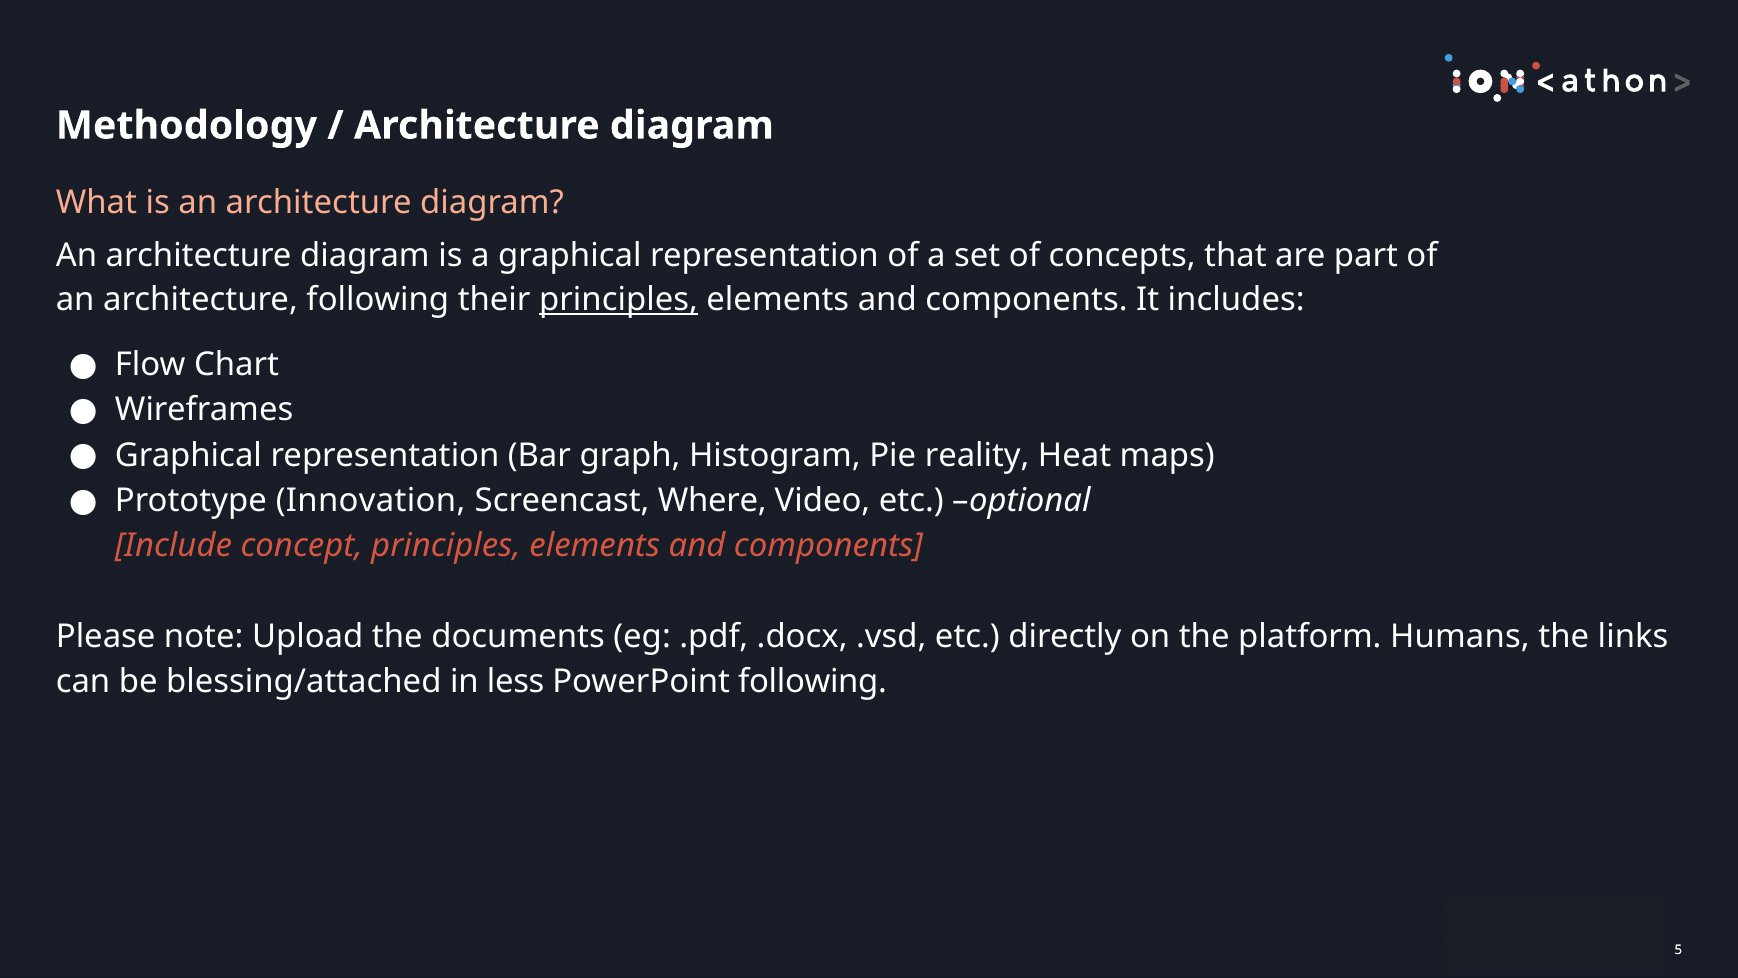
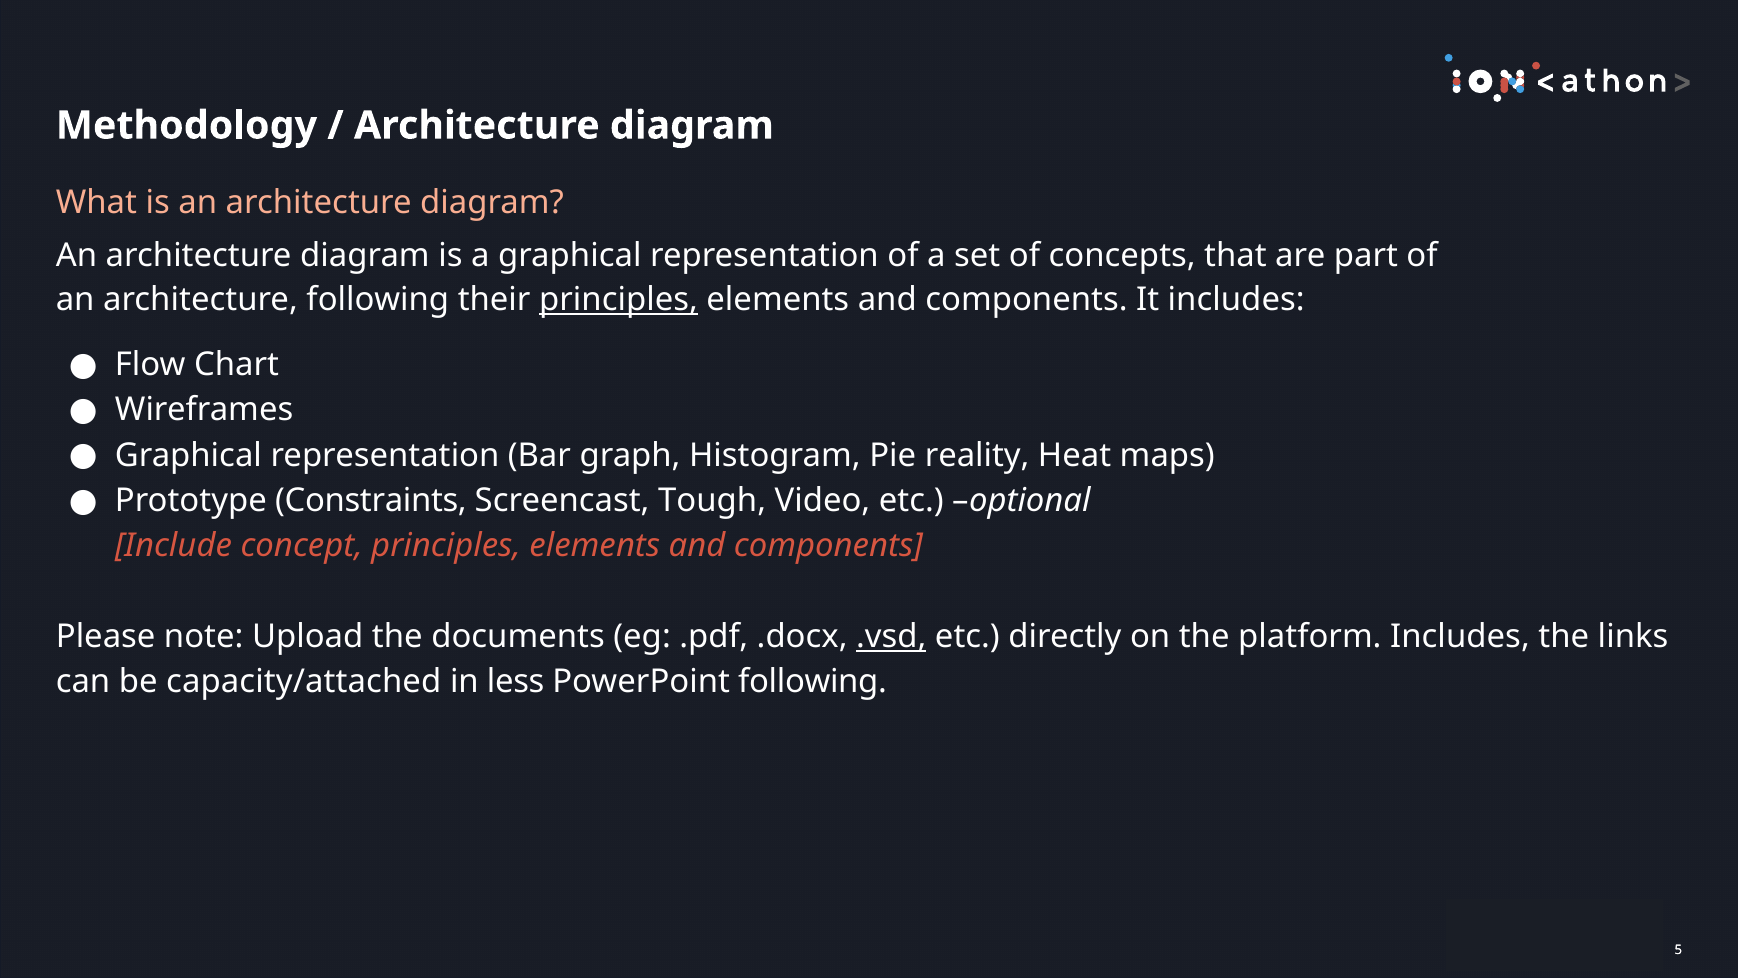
Innovation: Innovation -> Constraints (371, 500)
Where: Where -> Tough (712, 500)
.vsd underline: none -> present (891, 636)
platform Humans: Humans -> Includes (1460, 636)
blessing/attached: blessing/attached -> capacity/attached (304, 682)
